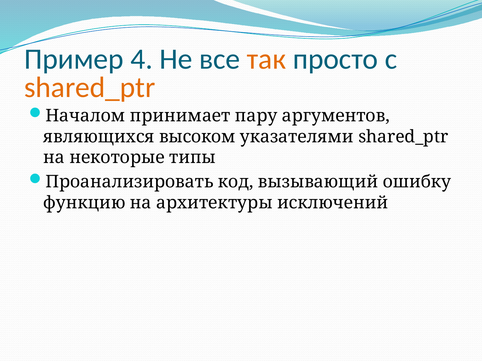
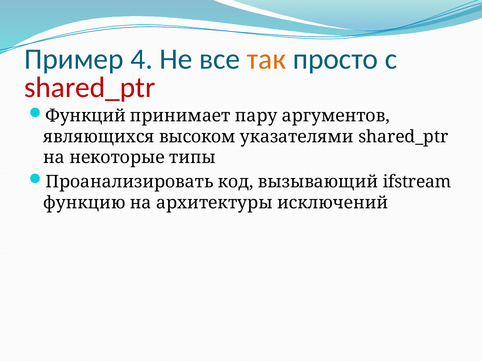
shared_ptr colour: orange -> red (90, 88)
Началом: Началом -> Функций (85, 116)
ошибку: ошибку -> ifstream (417, 182)
